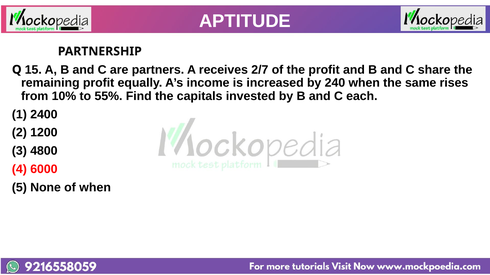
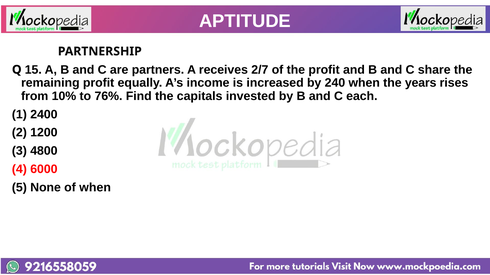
same: same -> years (421, 83)
55%: 55% -> 76% (108, 96)
